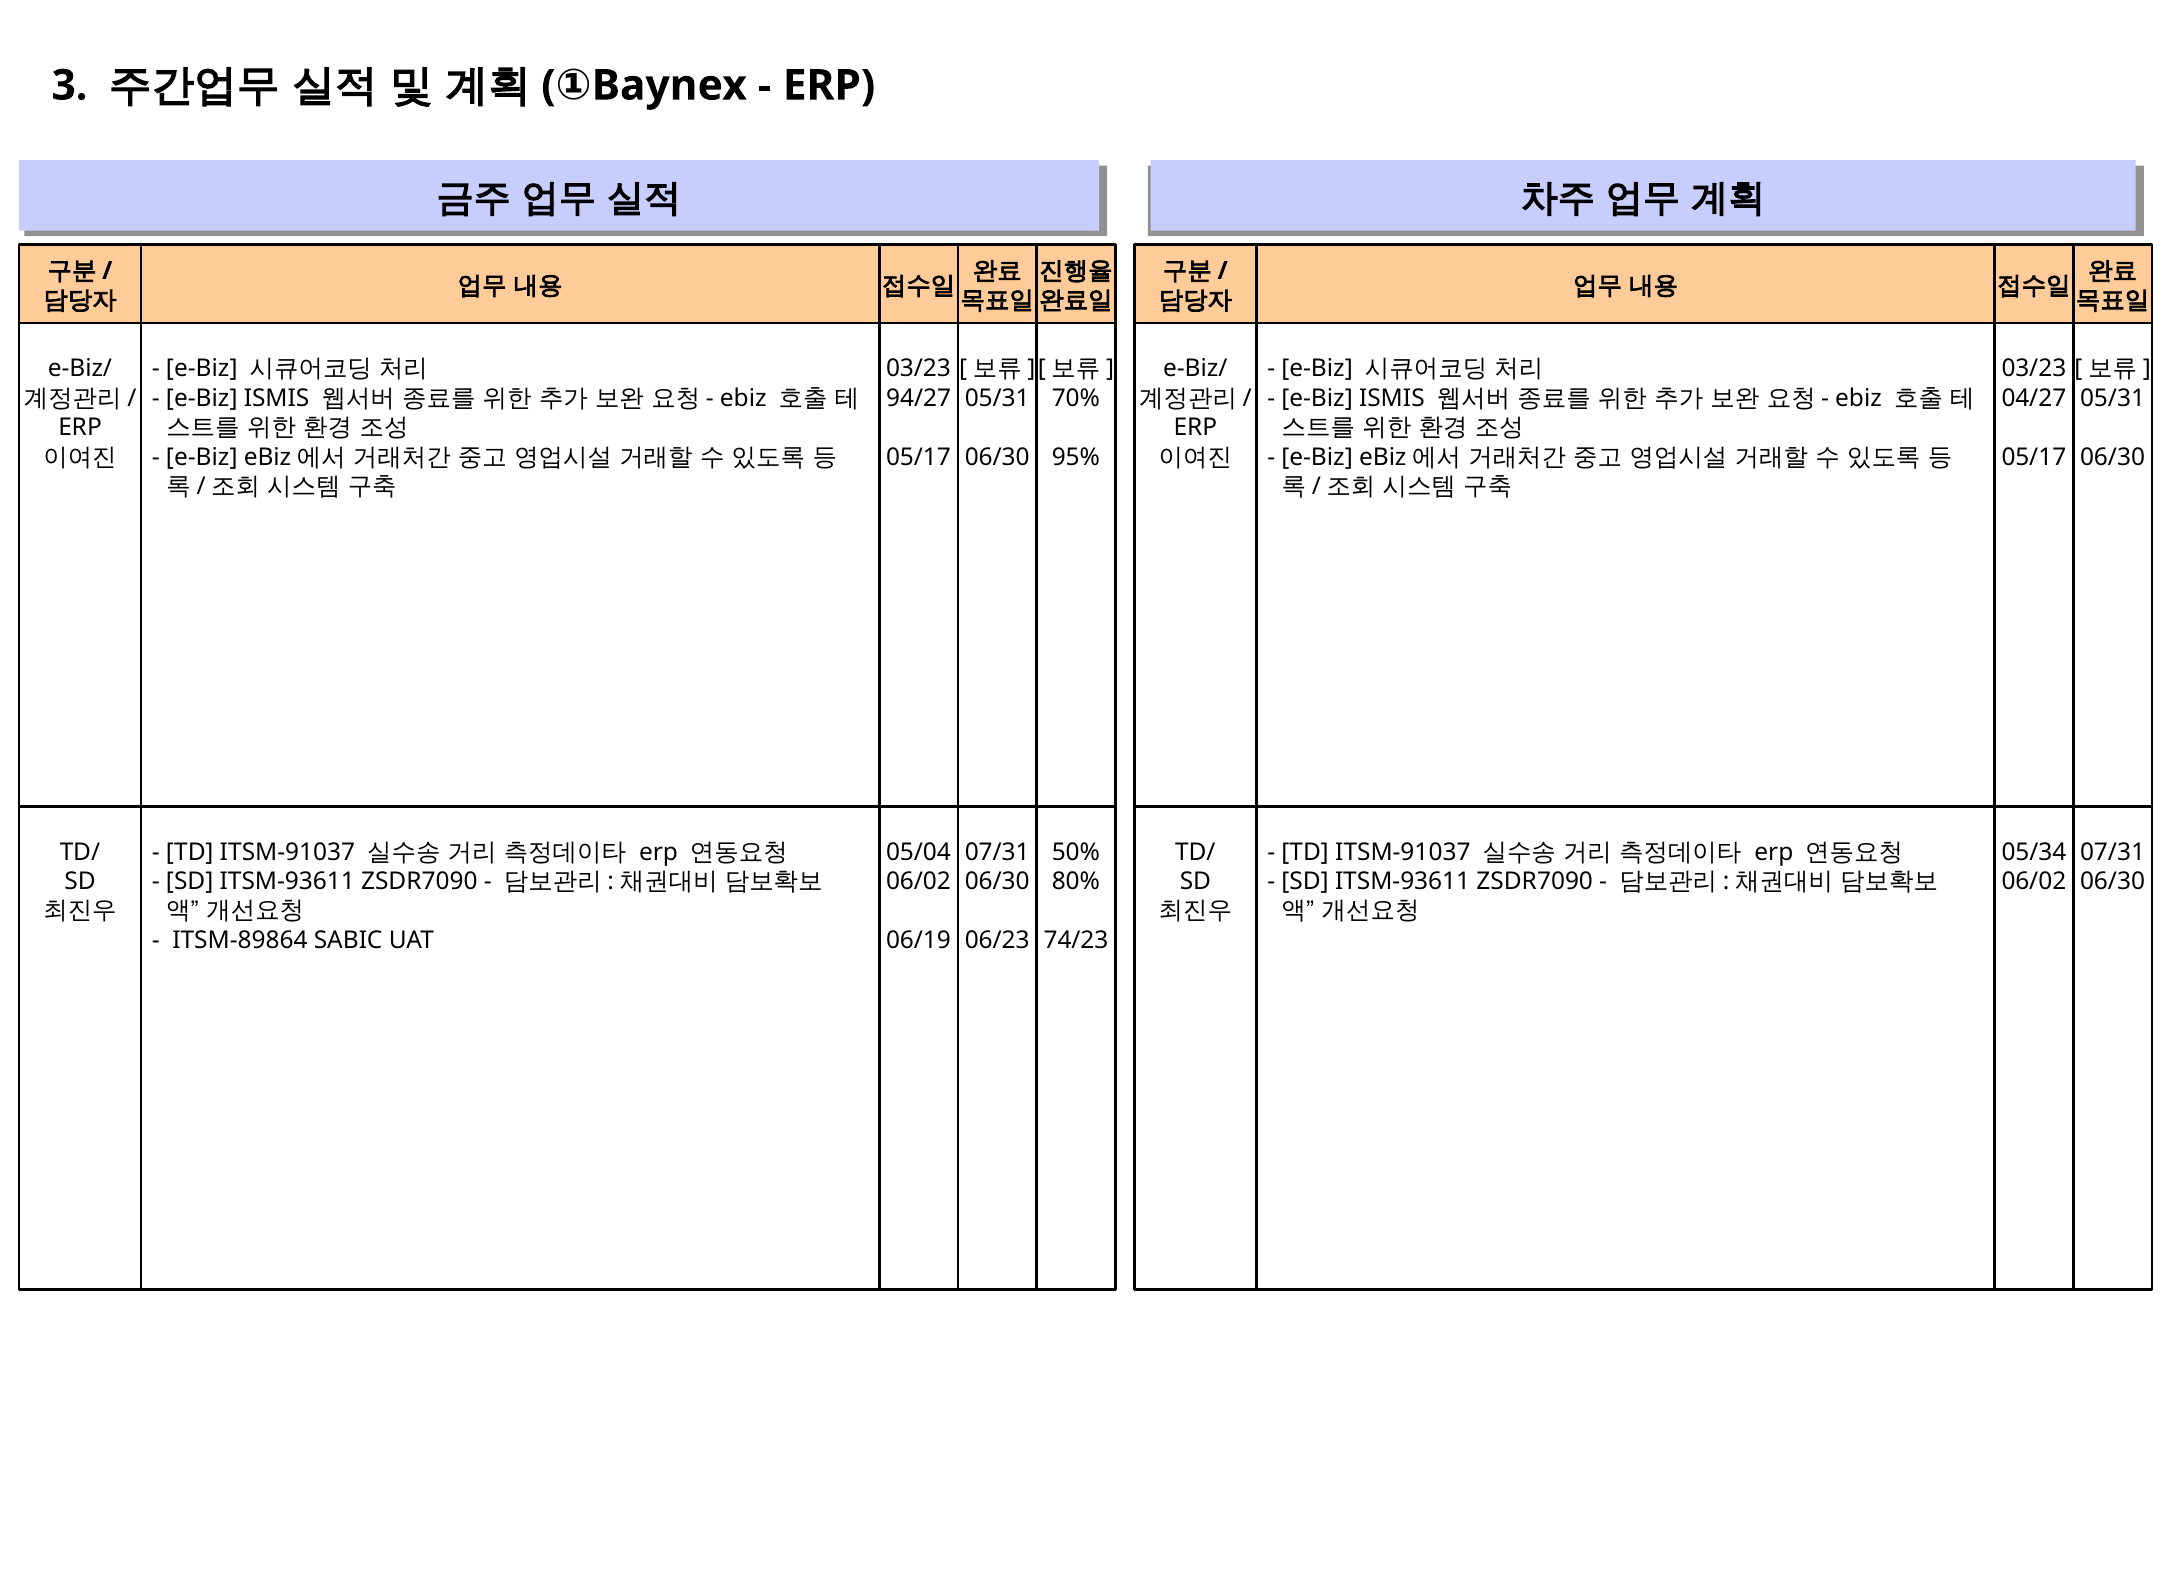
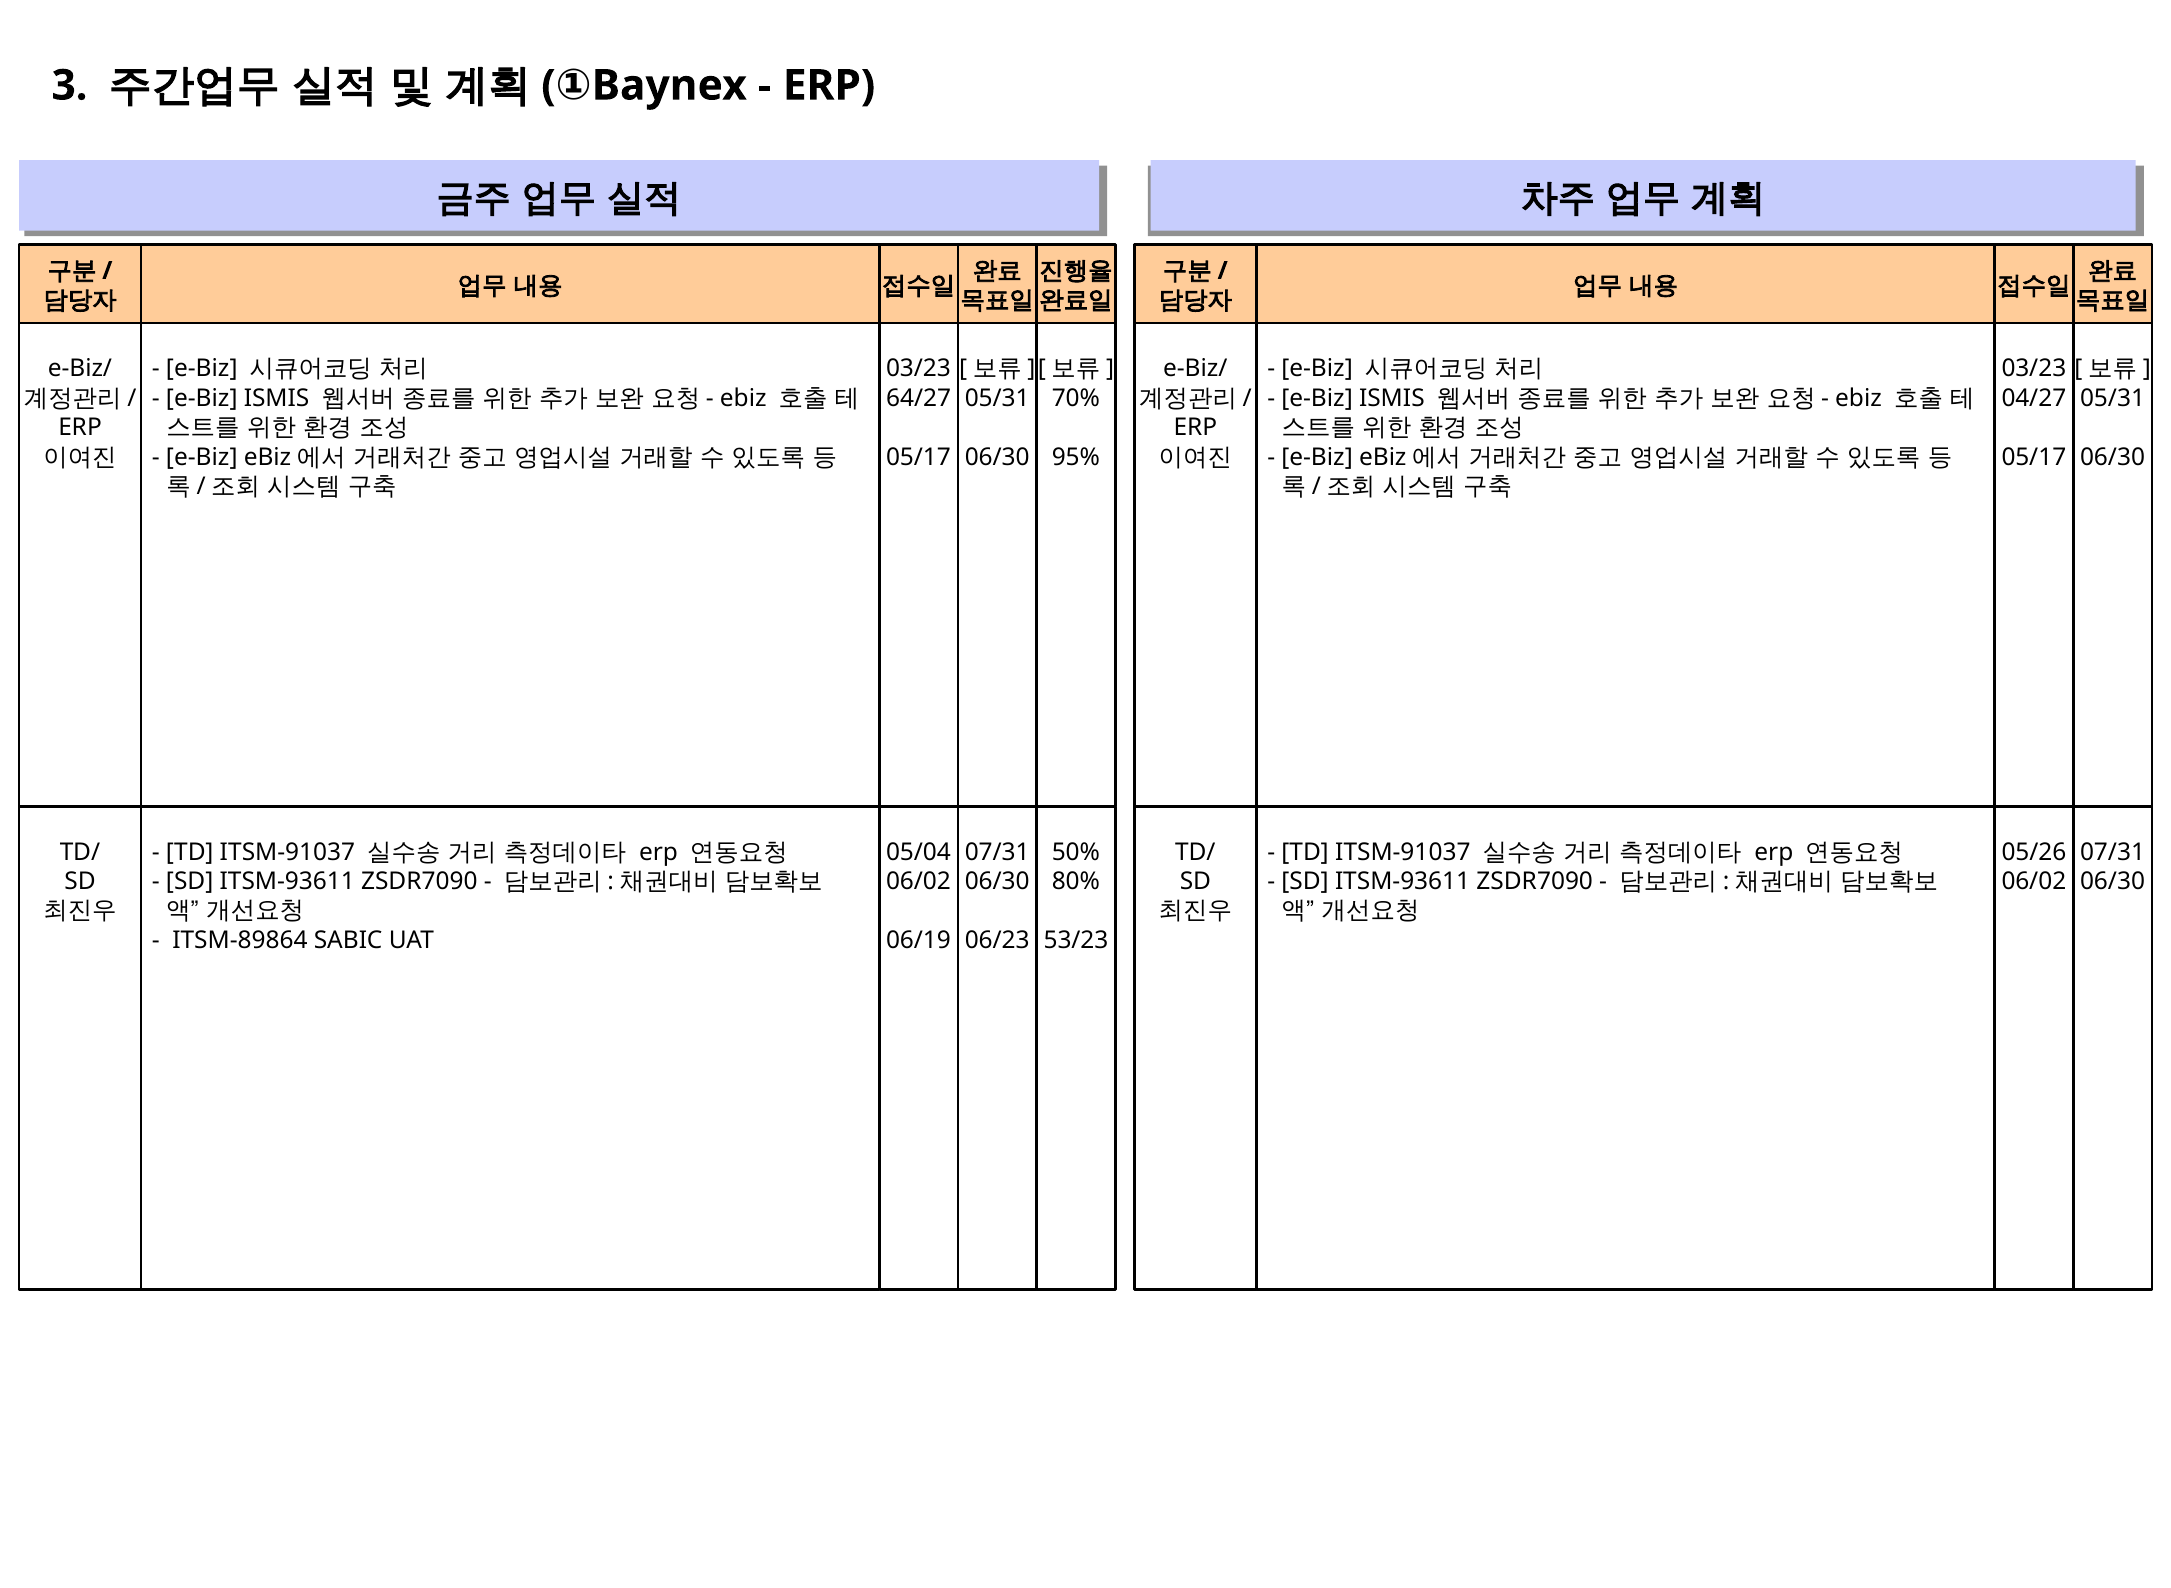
94/27: 94/27 -> 64/27 (919, 398)
05/34: 05/34 -> 05/26 (2034, 852)
74/23: 74/23 -> 53/23 (1076, 940)
